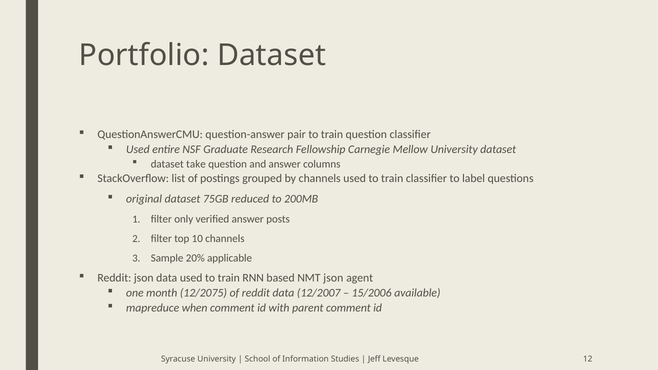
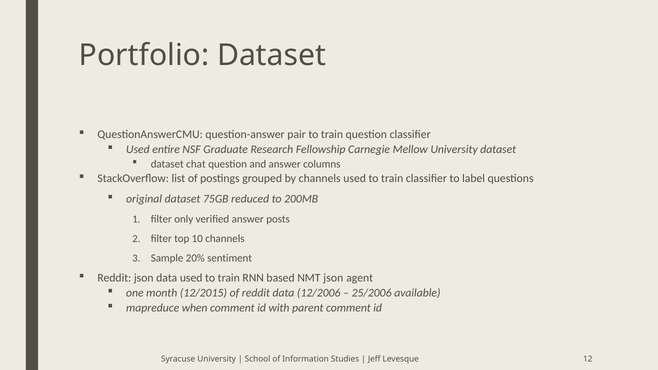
take: take -> chat (196, 164)
applicable: applicable -> sentiment (230, 258)
12/2075: 12/2075 -> 12/2015 (203, 293)
12/2007: 12/2007 -> 12/2006 (319, 293)
15/2006: 15/2006 -> 25/2006 (372, 293)
